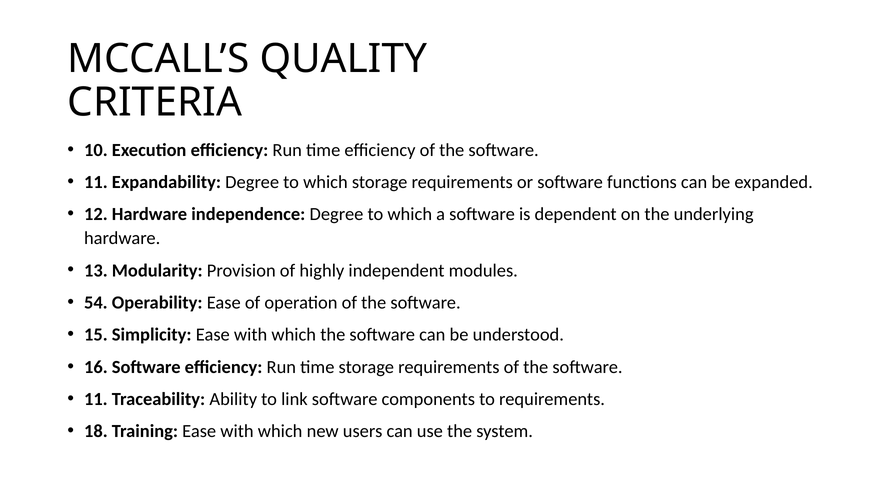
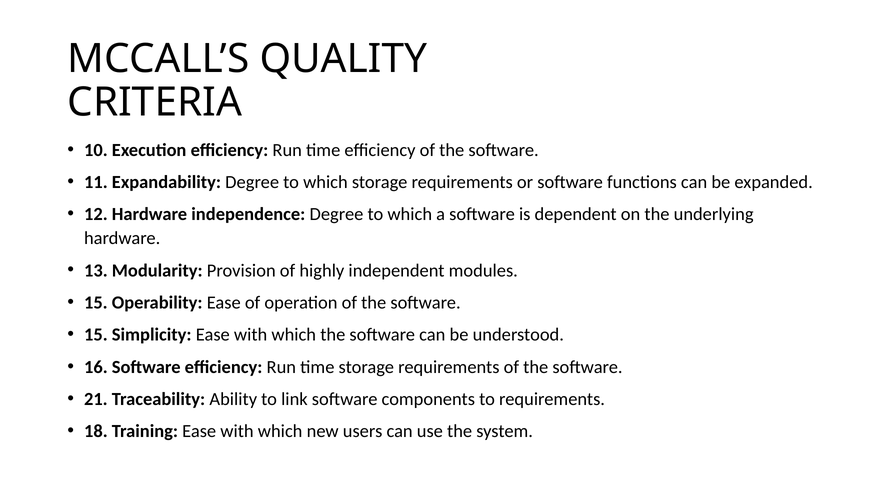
54: 54 -> 15 (96, 302)
11: 11 -> 21 (96, 399)
